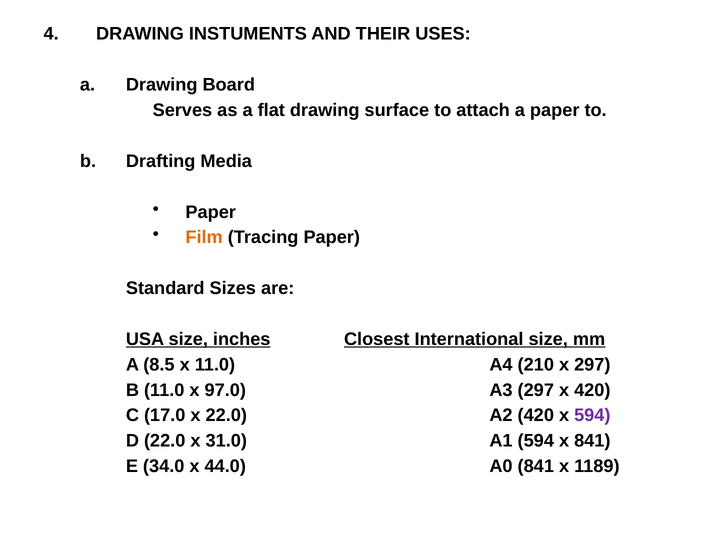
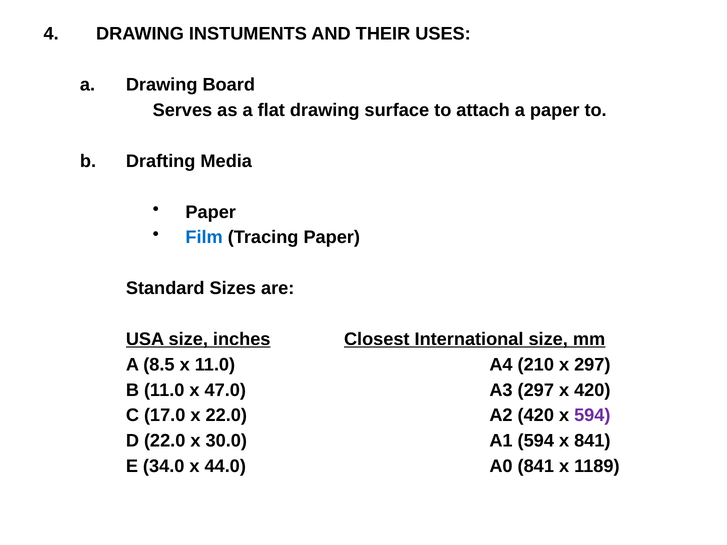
Film colour: orange -> blue (204, 238)
97.0: 97.0 -> 47.0 (225, 390)
31.0: 31.0 -> 30.0 (226, 441)
